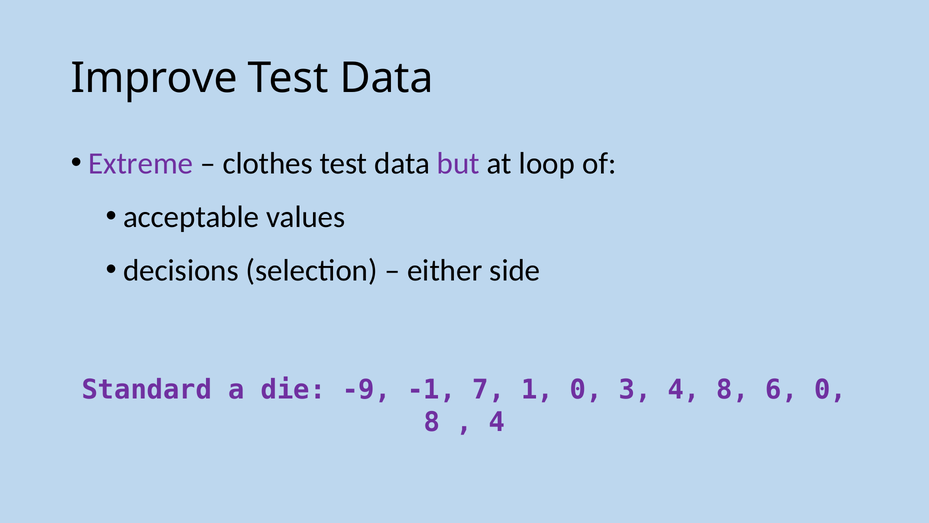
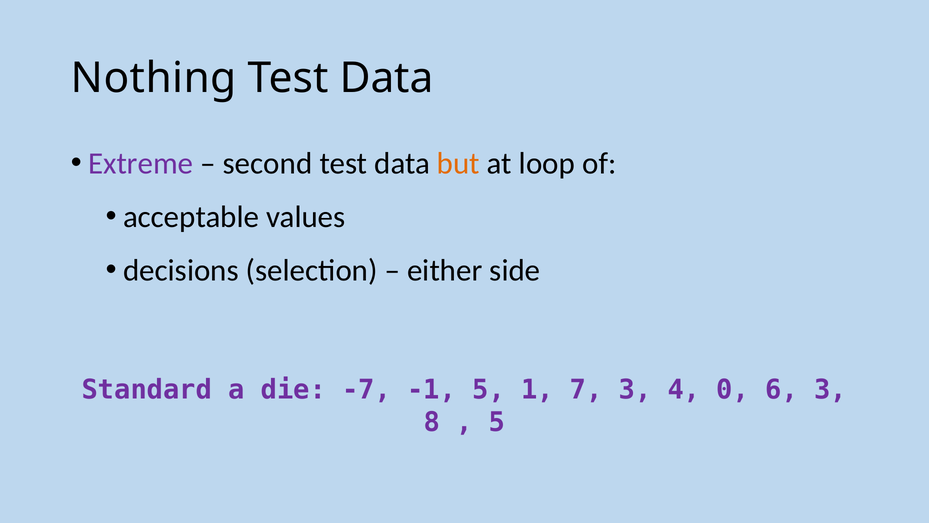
Improve: Improve -> Nothing (154, 78)
clothes: clothes -> second (268, 163)
but colour: purple -> orange (458, 163)
-9: -9 -> -7 (367, 390)
-1 7: 7 -> 5 (489, 390)
1 0: 0 -> 7 (586, 390)
4 8: 8 -> 0 (733, 390)
6 0: 0 -> 3 (830, 390)
4: 4 -> 5 (497, 422)
